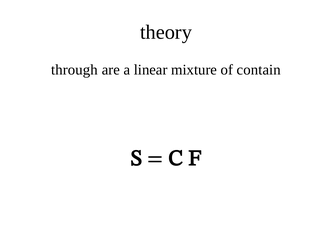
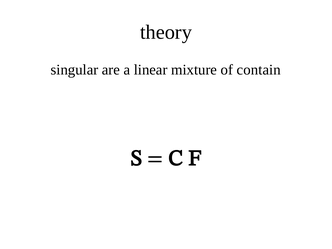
through: through -> singular (74, 70)
